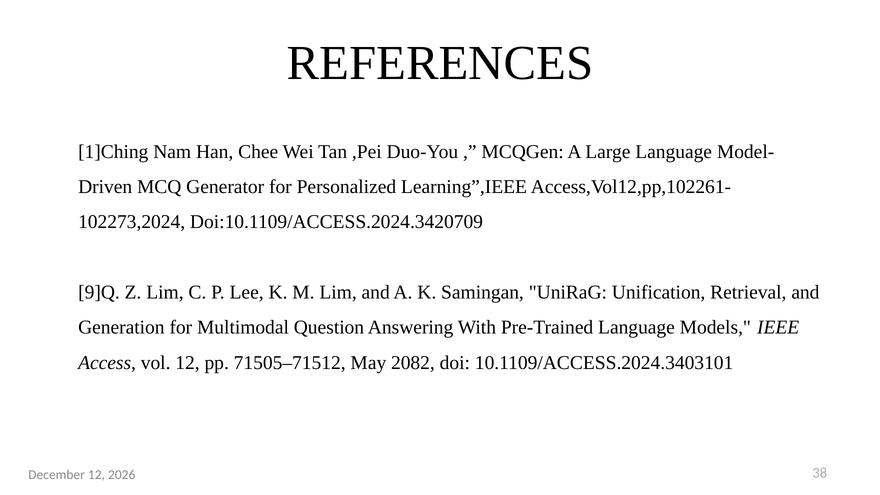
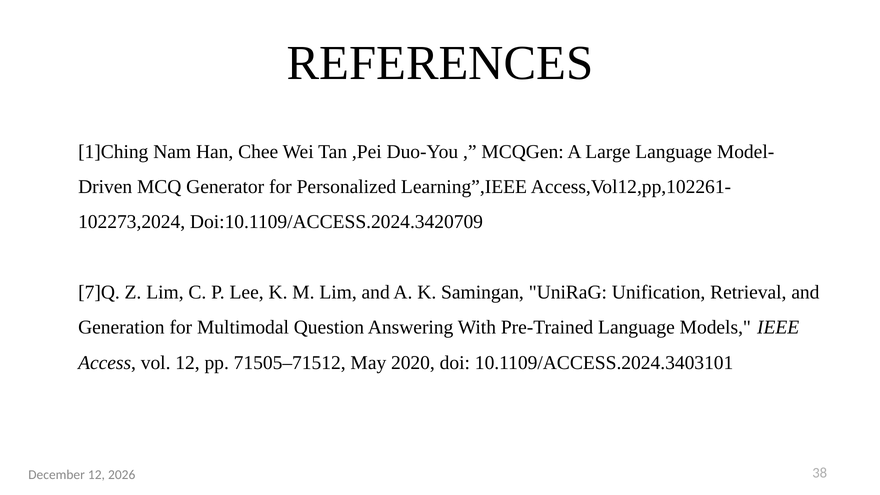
9]Q: 9]Q -> 7]Q (99, 292)
2082: 2082 -> 2020 (413, 363)
